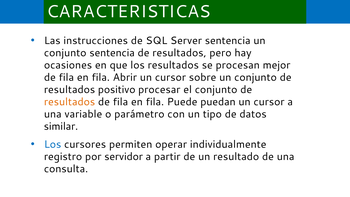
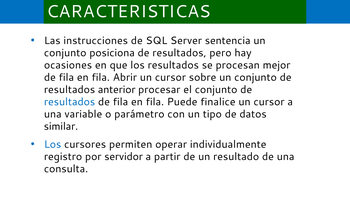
conjunto sentencia: sentencia -> posiciona (112, 53)
positivo: positivo -> anterior (117, 90)
resultados colour: orange -> blue (70, 102)
puedan: puedan -> finalice (218, 102)
